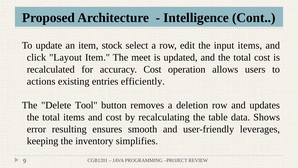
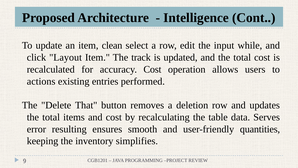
stock: stock -> clean (112, 45)
input items: items -> while (250, 45)
meet: meet -> track (141, 57)
efficiently: efficiently -> performed (143, 81)
Tool: Tool -> That (86, 105)
Shows: Shows -> Serves (267, 117)
leverages: leverages -> quantities (260, 129)
